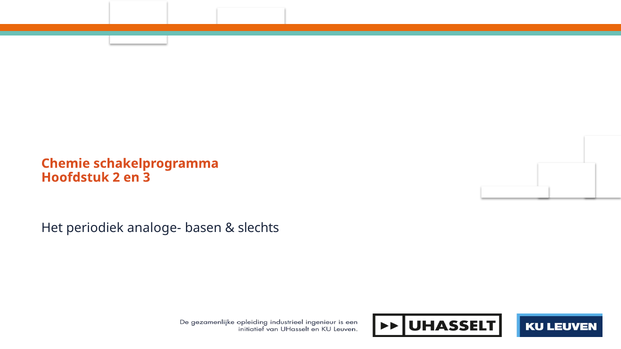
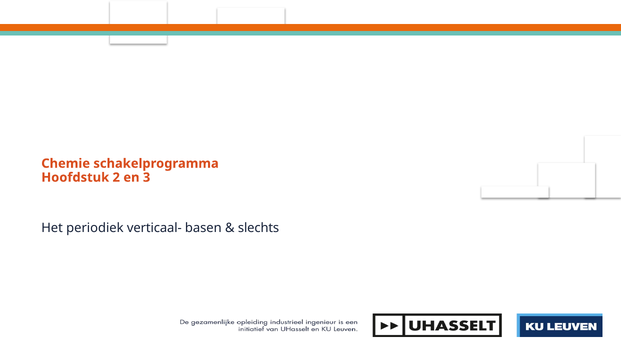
analoge-: analoge- -> verticaal- (154, 228)
